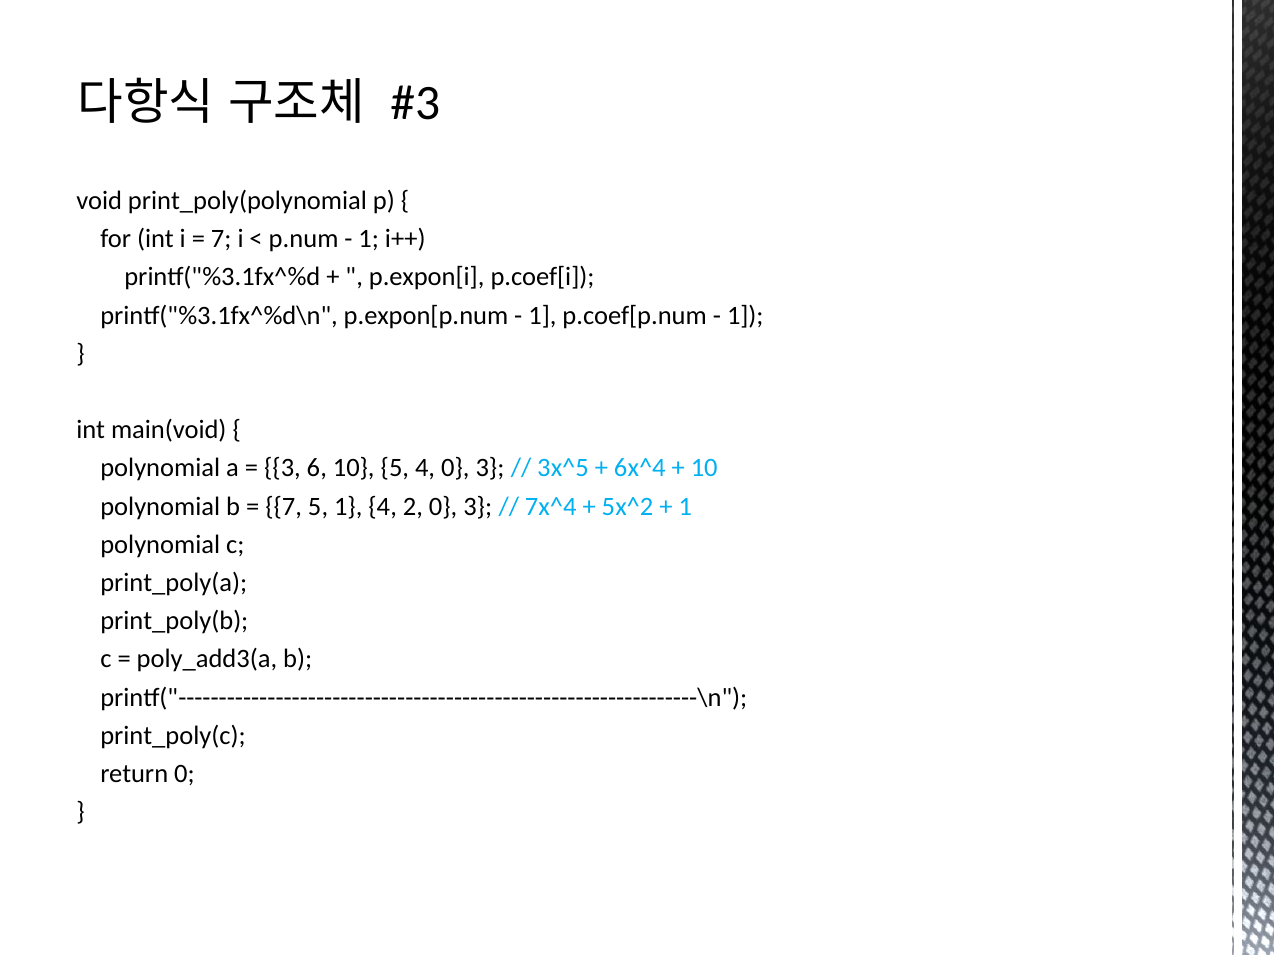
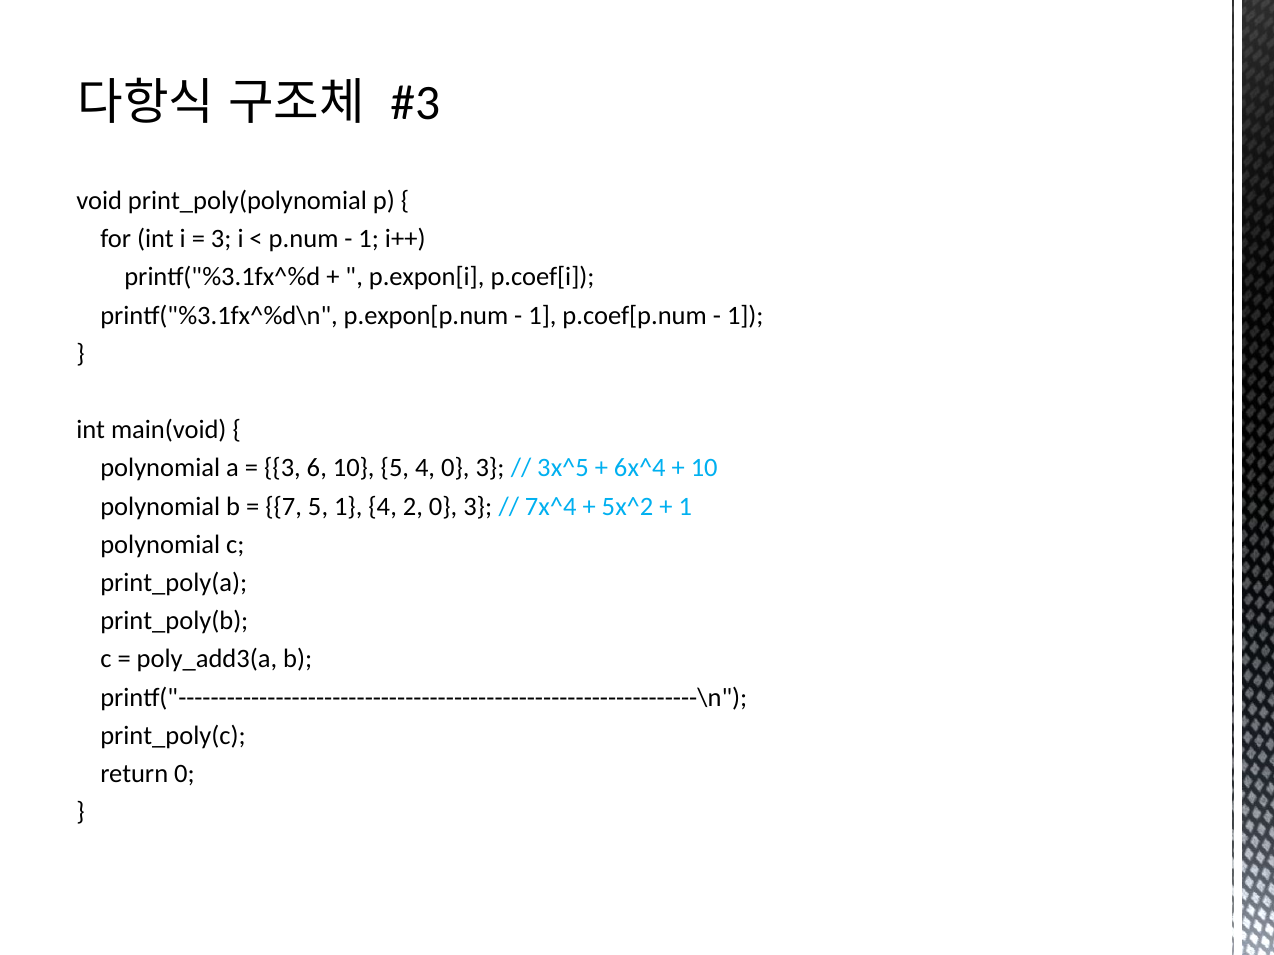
7: 7 -> 3 (221, 239)
